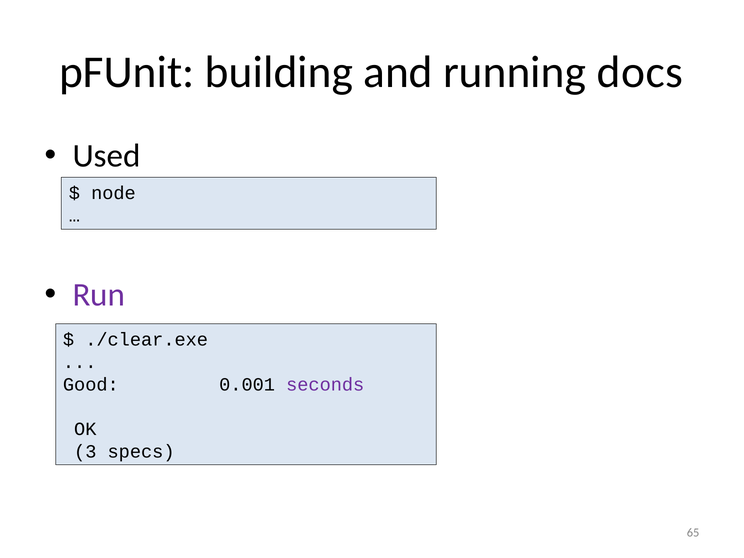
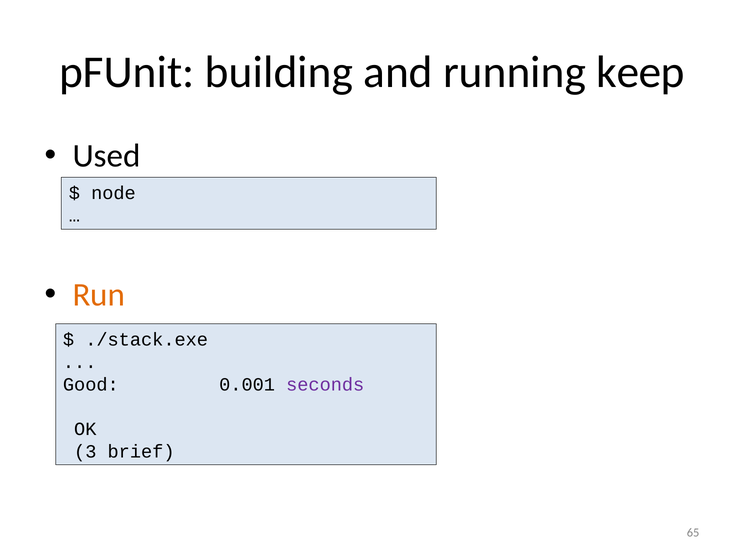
docs: docs -> keep (640, 72)
Run colour: purple -> orange (99, 295)
./clear.exe: ./clear.exe -> ./stack.exe (147, 340)
specs: specs -> brief (141, 451)
